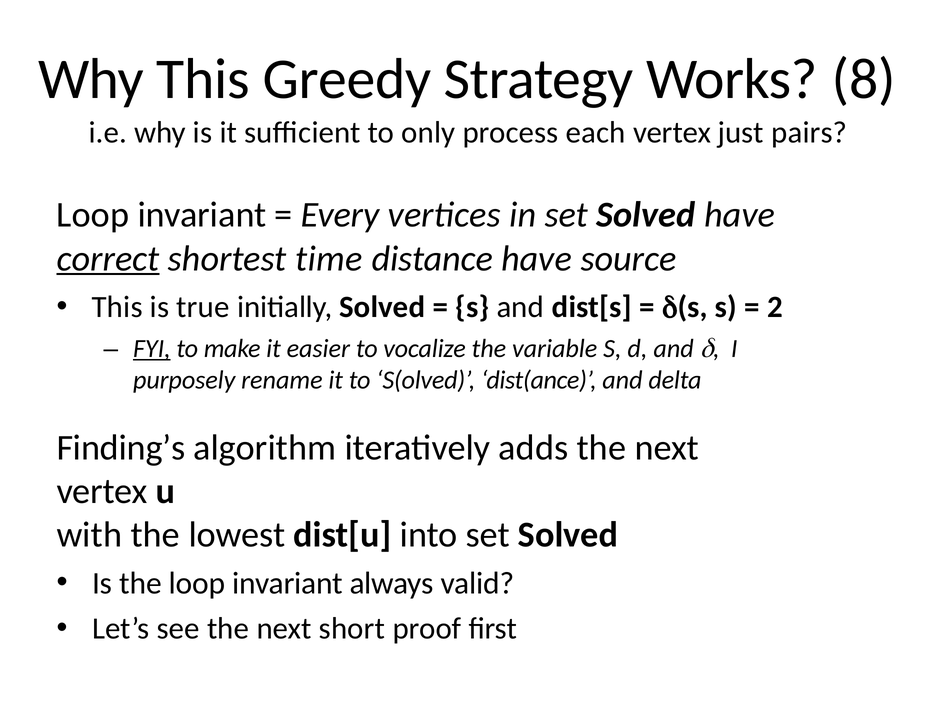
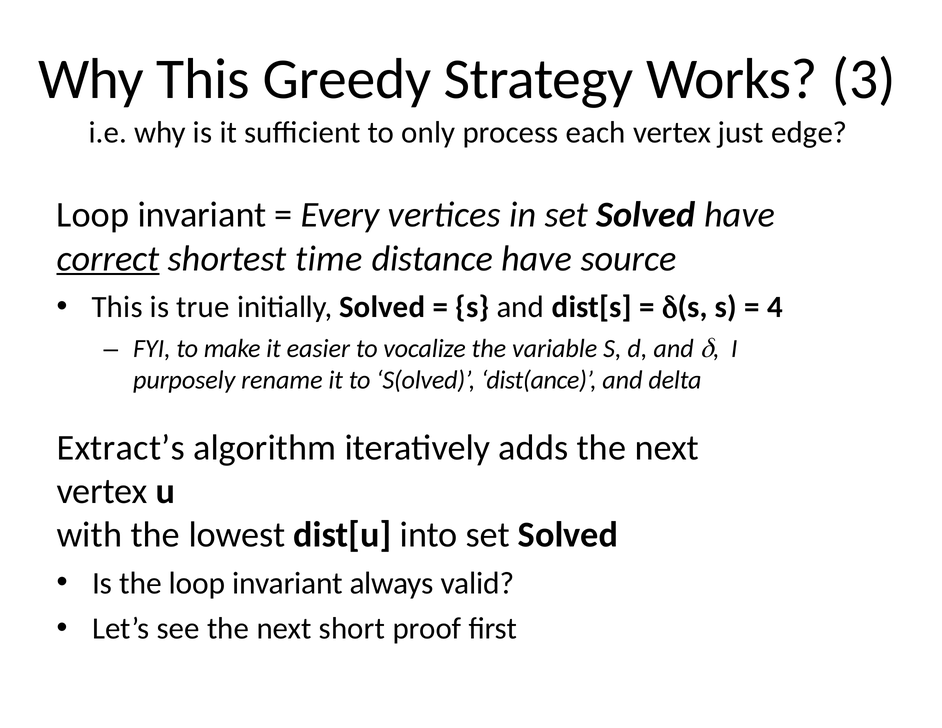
8: 8 -> 3 (864, 79)
pairs: pairs -> edge (809, 133)
2: 2 -> 4 (775, 307)
FYI underline: present -> none (152, 349)
Finding’s: Finding’s -> Extract’s (121, 447)
